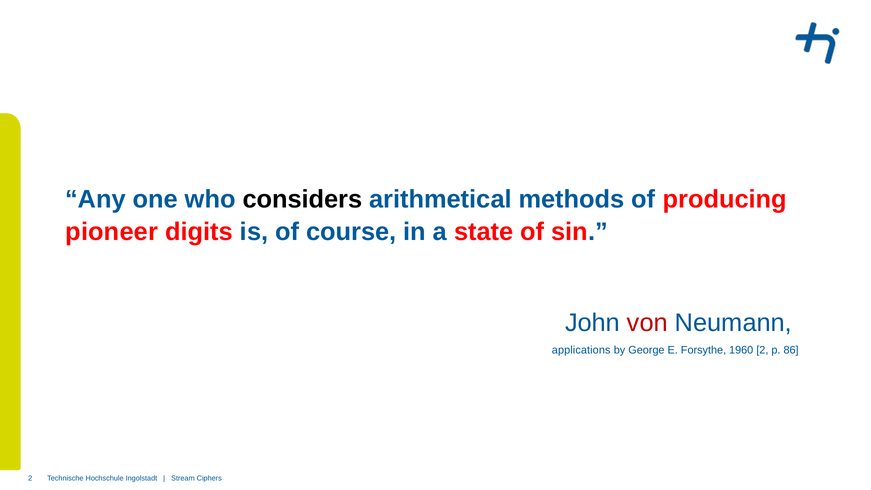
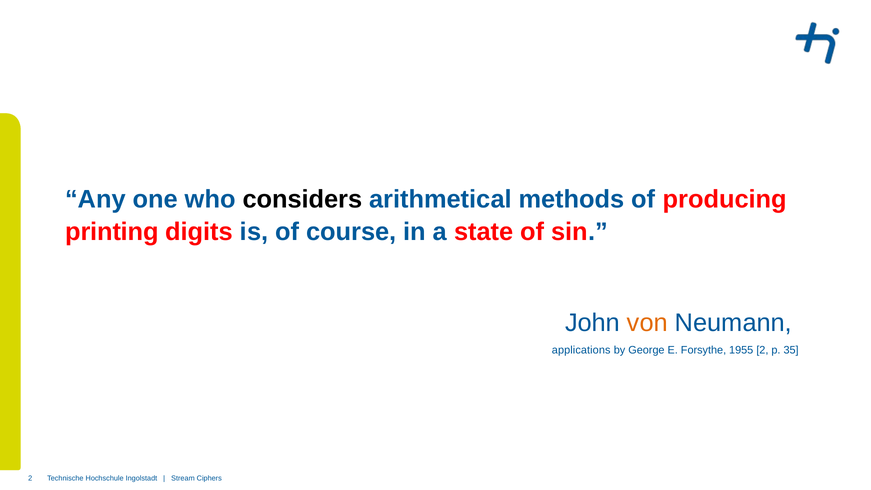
pioneer: pioneer -> printing (112, 232)
von colour: red -> orange (647, 323)
1960: 1960 -> 1955 (741, 350)
86: 86 -> 35 (791, 350)
